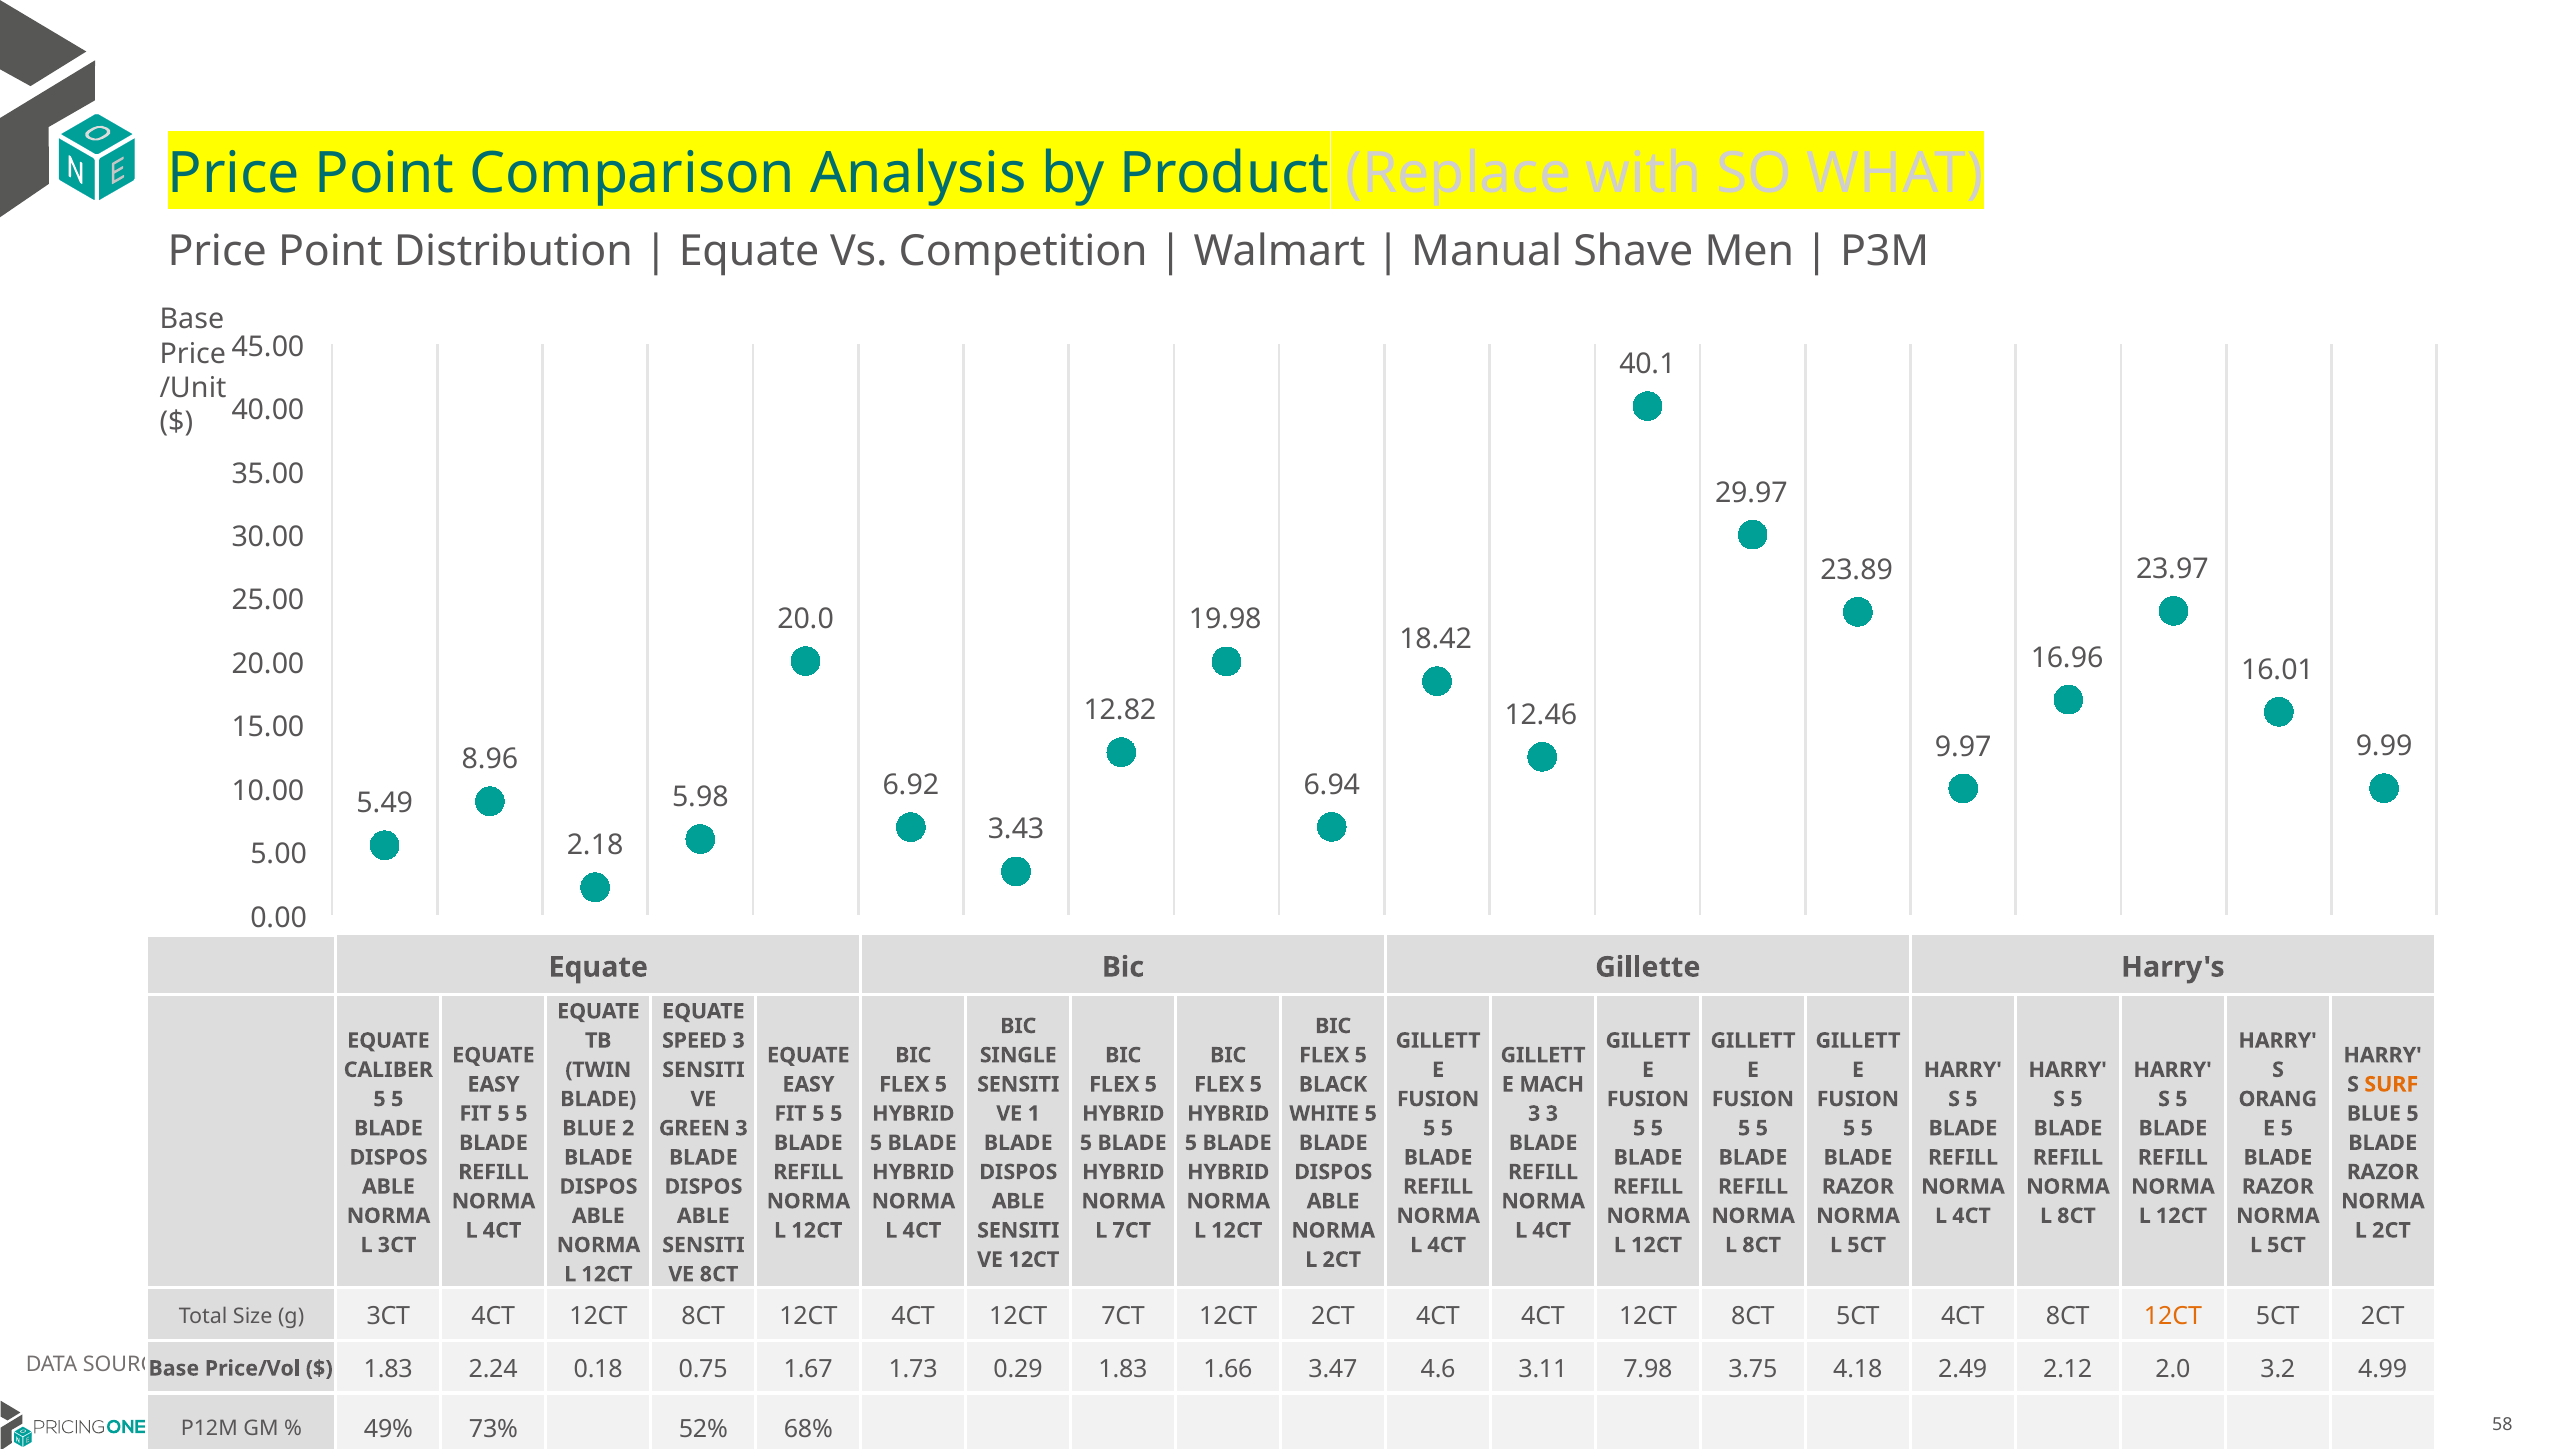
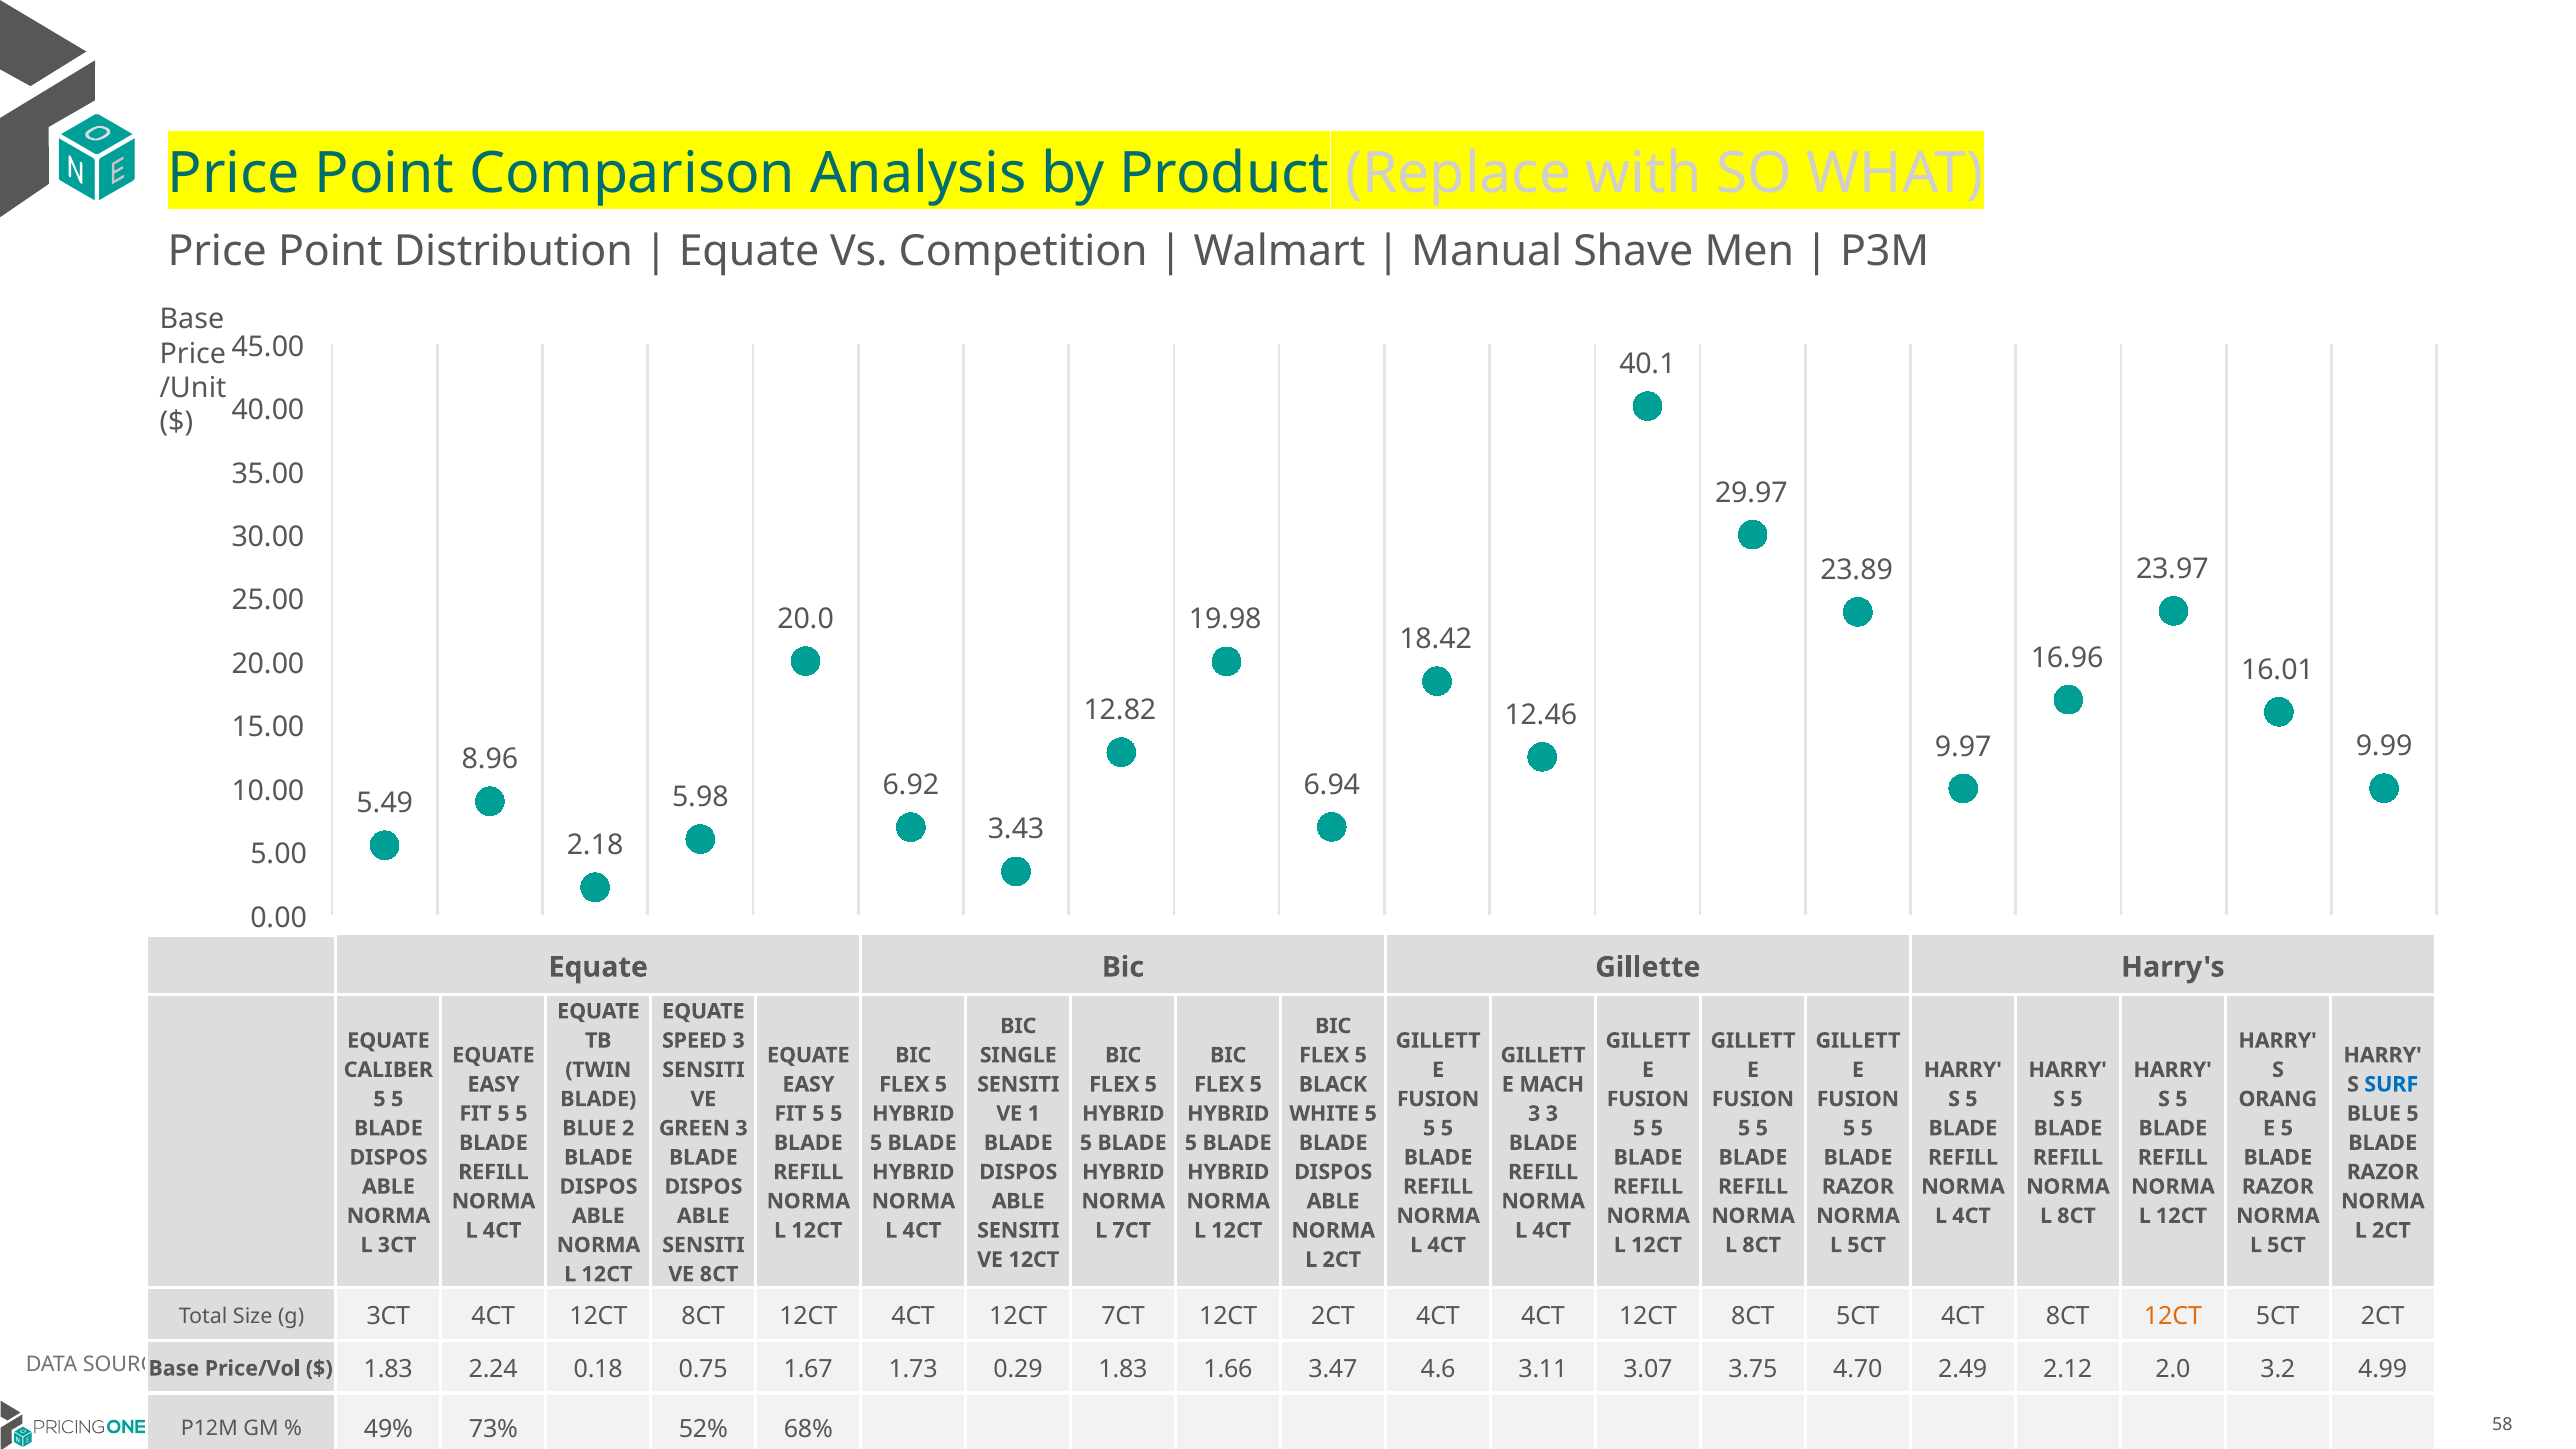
SURF colour: orange -> blue (2391, 1084)
7.98: 7.98 -> 3.07 (1648, 1369)
4.18: 4.18 -> 4.70 (1858, 1369)
